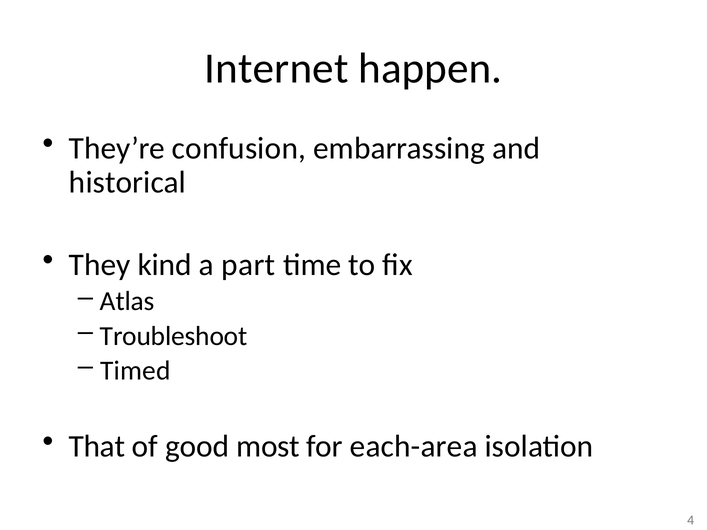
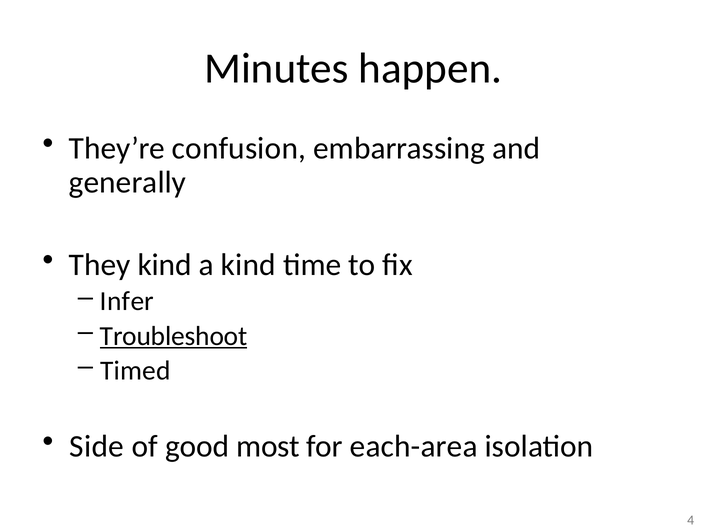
Internet: Internet -> Minutes (277, 68)
historical: historical -> generally (128, 182)
a part: part -> kind (248, 265)
Atlas: Atlas -> Infer (127, 302)
Troubleshoot underline: none -> present (174, 336)
That: That -> Side (97, 447)
